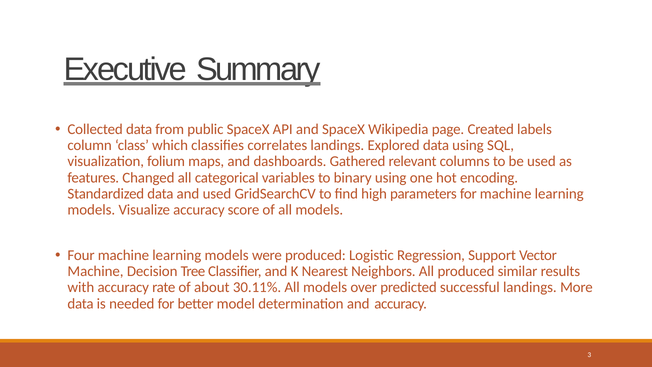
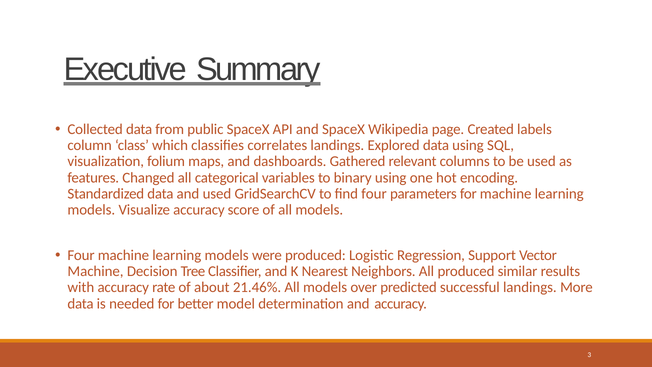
find high: high -> four (374, 194)
30.11%: 30.11% -> 21.46% (257, 287)
